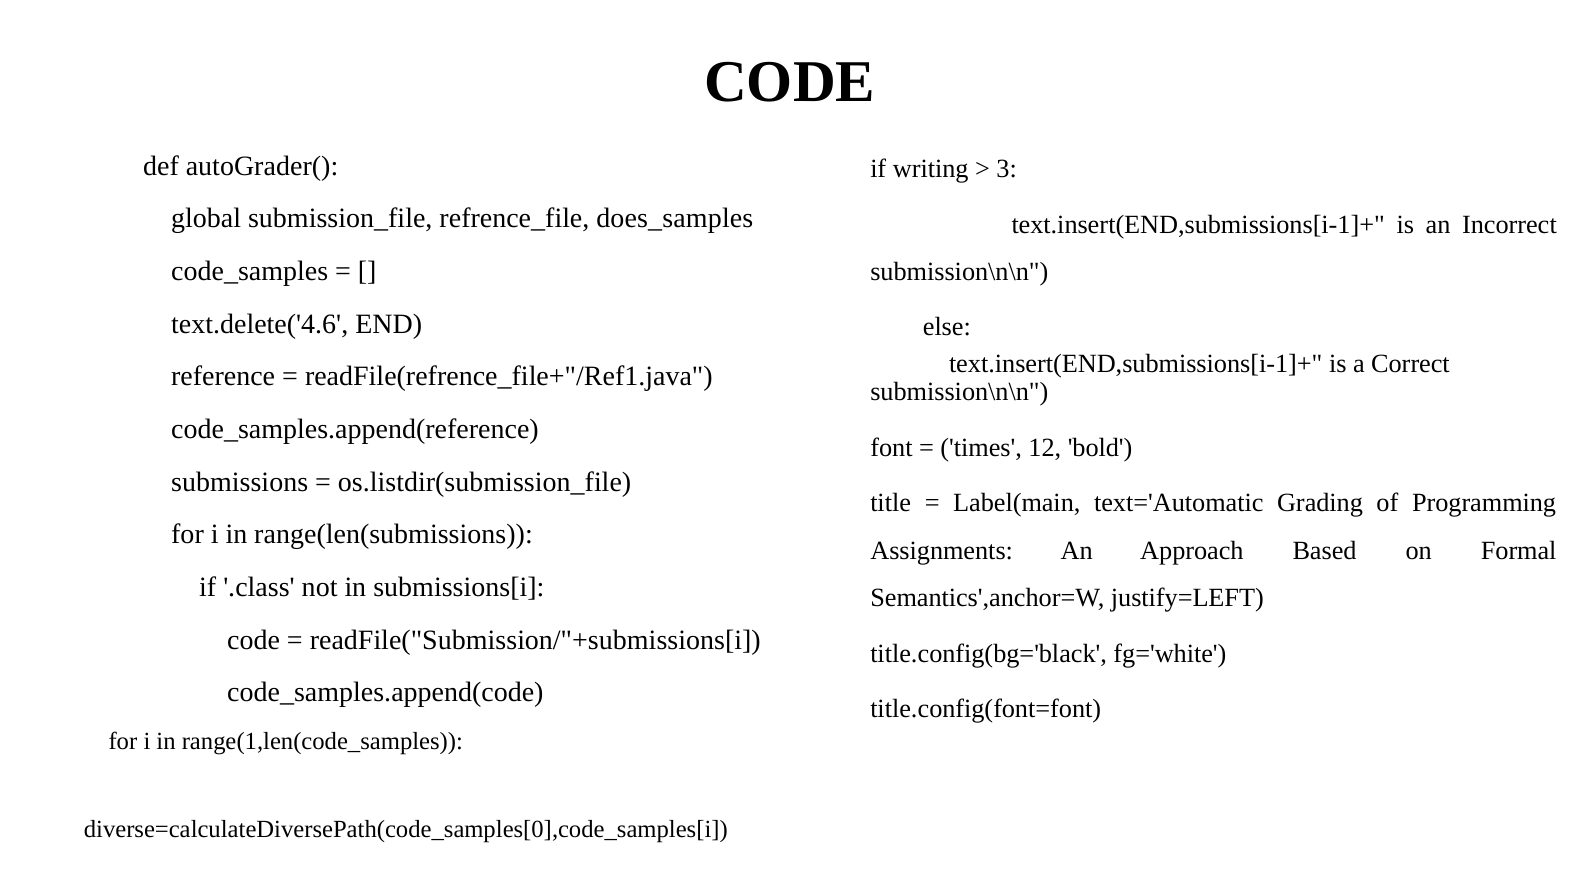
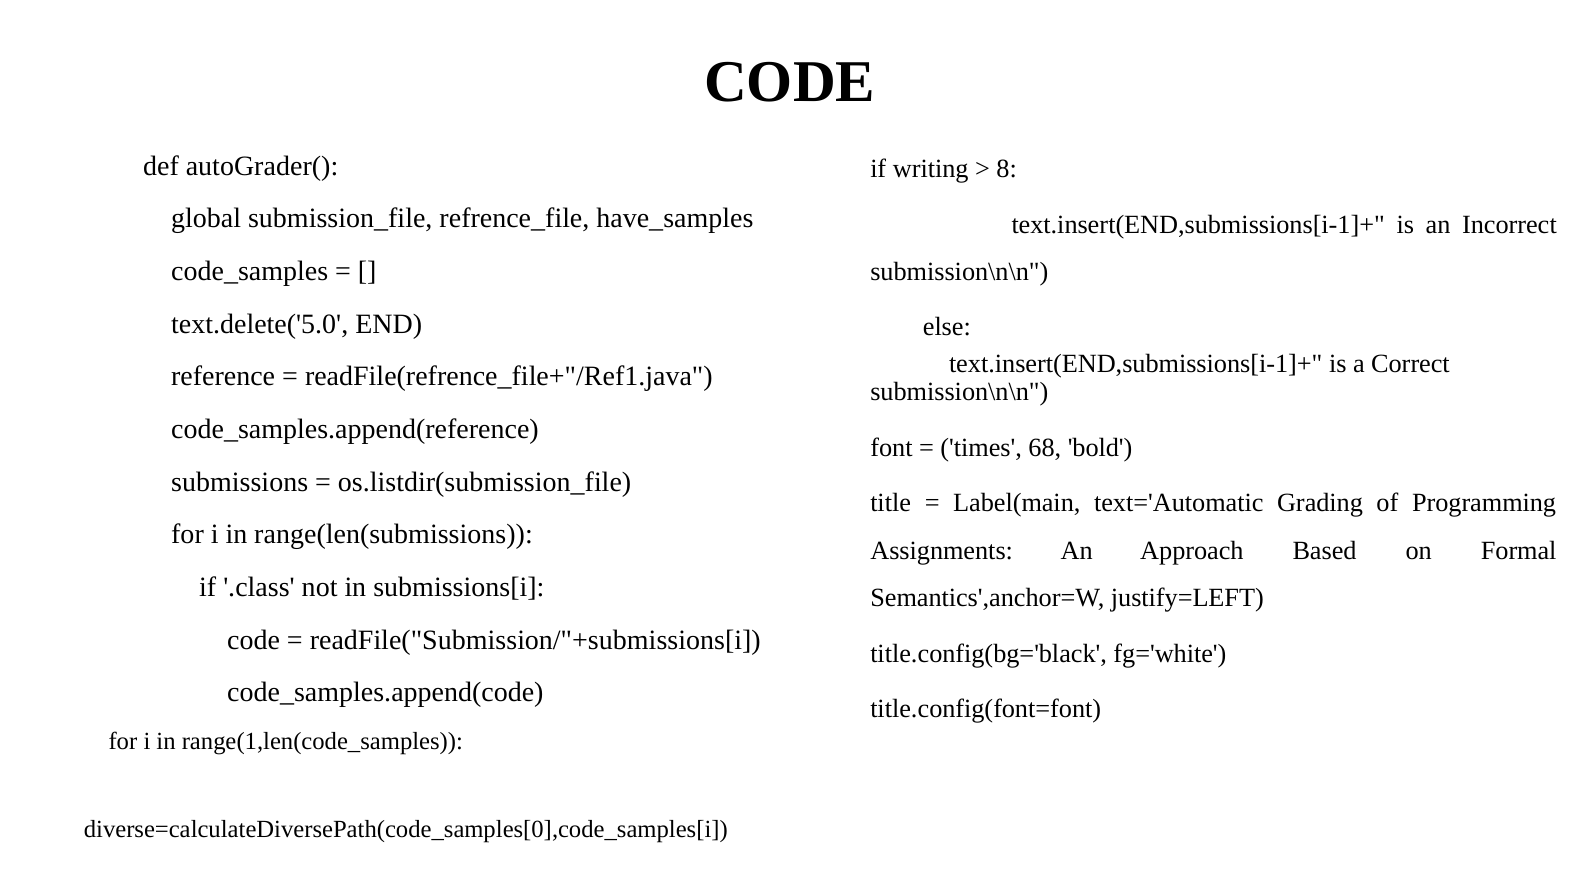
3: 3 -> 8 (1007, 169)
does_samples: does_samples -> have_samples (675, 219)
text.delete('4.6: text.delete('4.6 -> text.delete('5.0 (260, 324)
12: 12 -> 68 (1045, 448)
